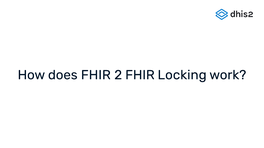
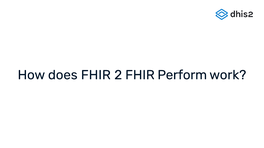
Locking: Locking -> Perform (182, 75)
